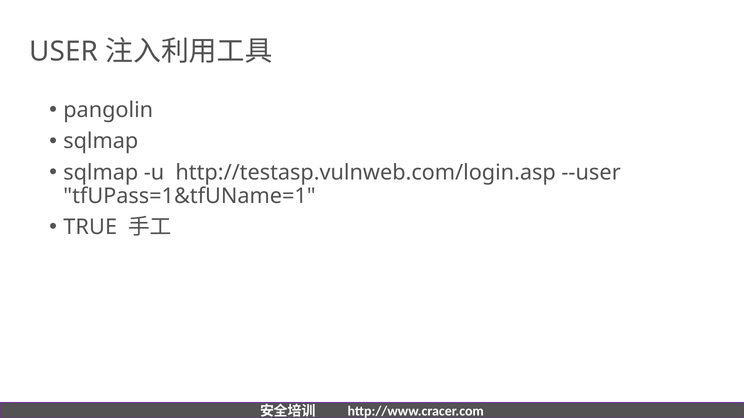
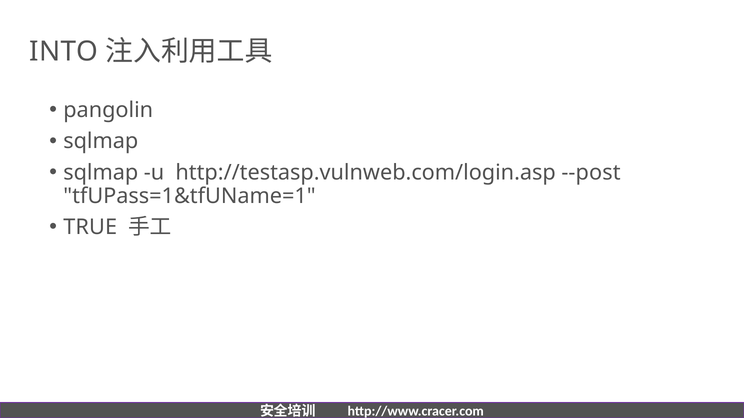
USER: USER -> INTO (64, 52)
--user: --user -> --post (591, 173)
